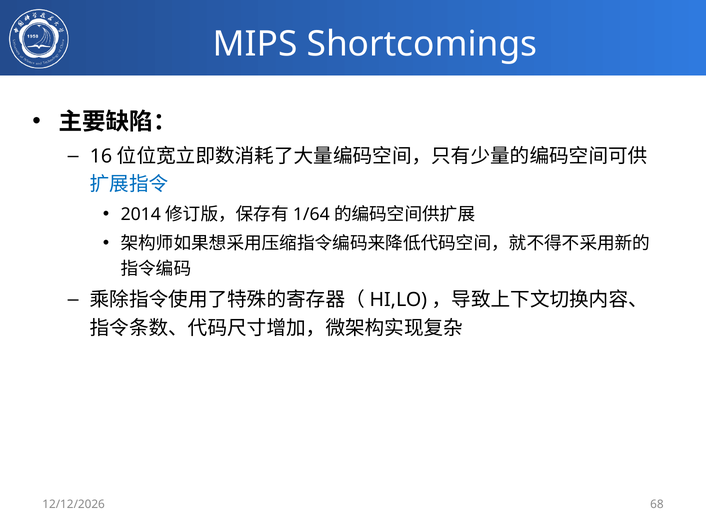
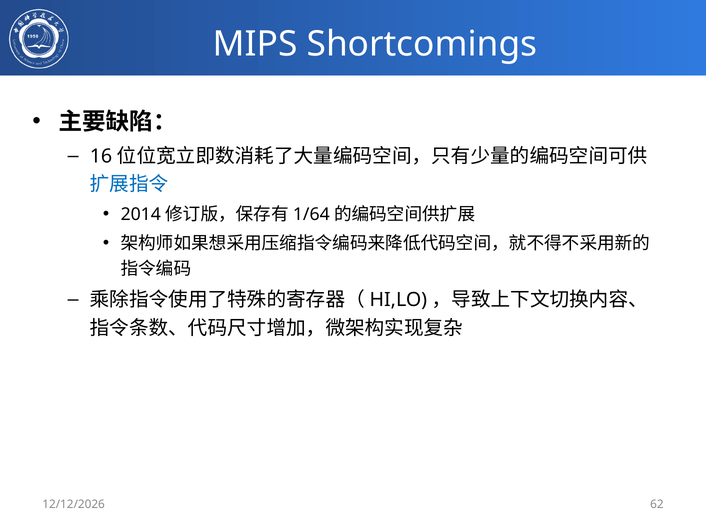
68: 68 -> 62 (657, 505)
